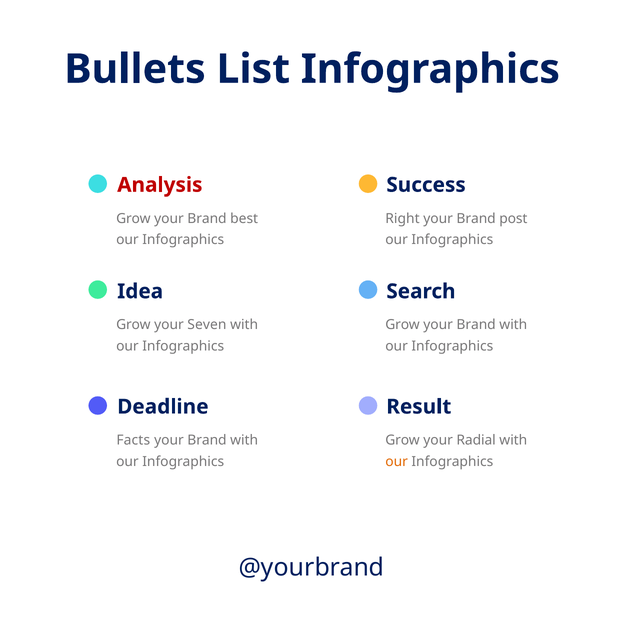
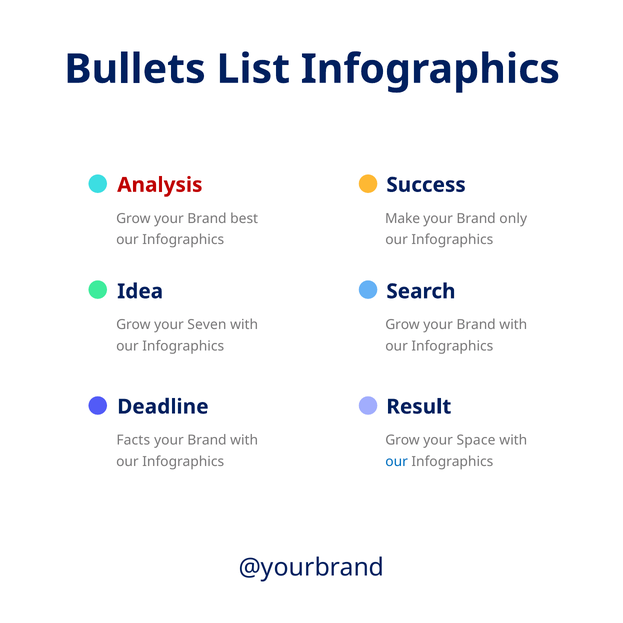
Right: Right -> Make (403, 218)
post: post -> only (513, 218)
Radial: Radial -> Space (476, 440)
our colour: orange -> blue (397, 461)
